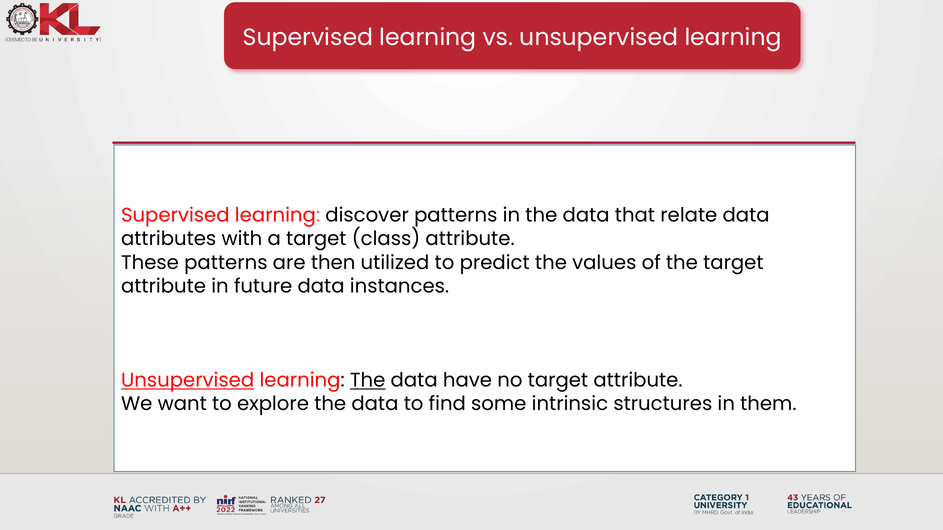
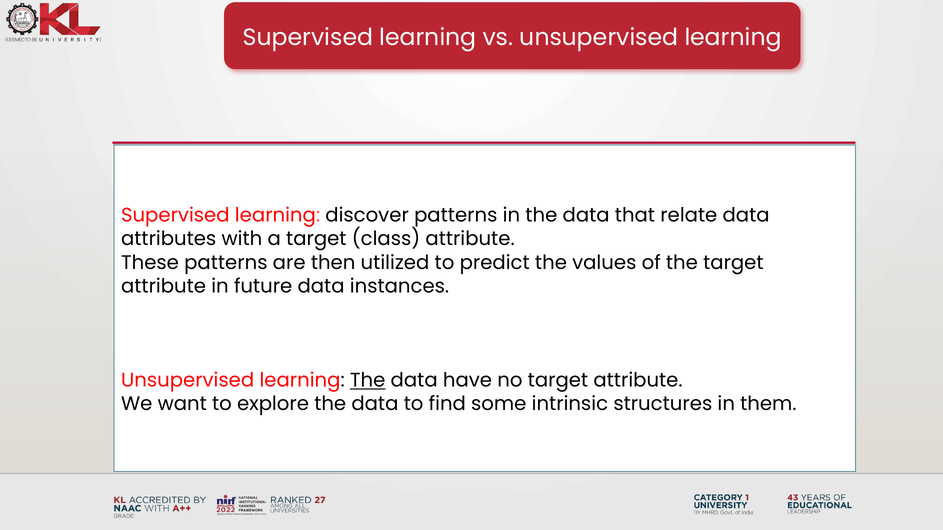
Unsupervised underline: present -> none (188, 381)
